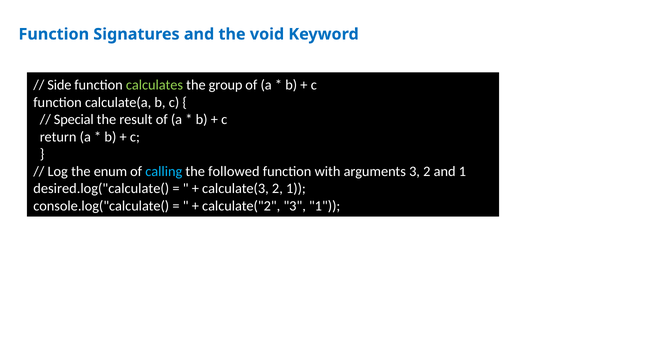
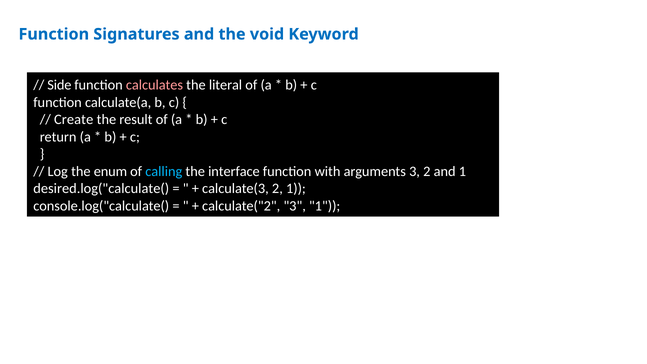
calculates colour: light green -> pink (154, 85)
group: group -> literal (226, 85)
Special: Special -> Create (74, 120)
followed: followed -> interface (234, 171)
